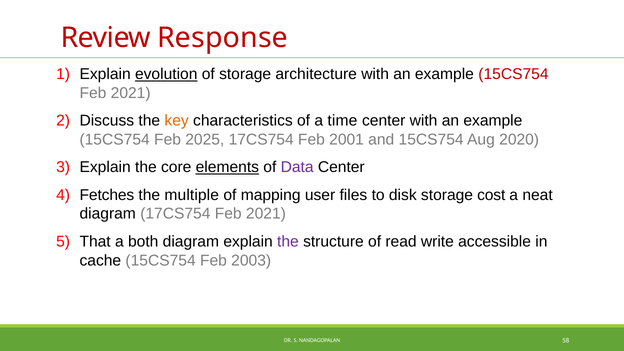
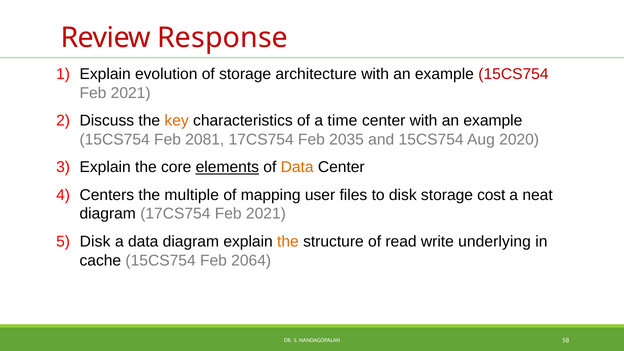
evolution underline: present -> none (166, 74)
2025: 2025 -> 2081 (205, 139)
2001: 2001 -> 2035 (347, 139)
Data colour: purple -> orange (297, 167)
Fetches: Fetches -> Centers (107, 195)
That: That -> Disk (95, 242)
a both: both -> data (143, 242)
the colour: purple -> orange (288, 242)
accessible: accessible -> underlying (495, 242)
2003: 2003 -> 2064 (251, 260)
